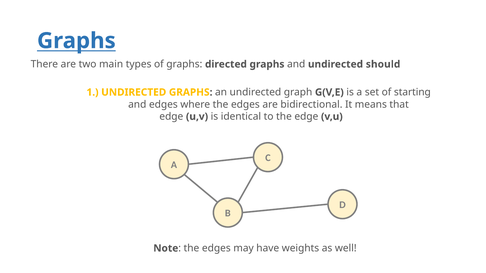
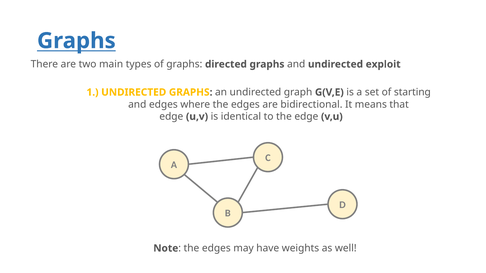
should: should -> exploit (383, 64)
